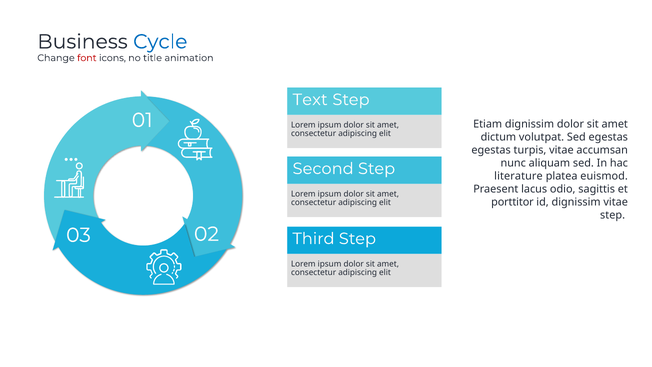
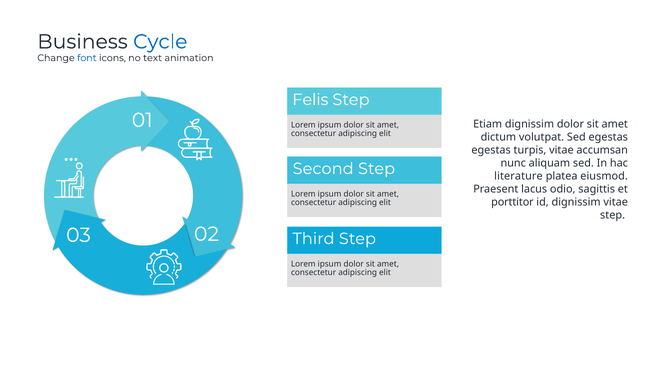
font colour: red -> blue (87, 58)
title: title -> text (153, 58)
Text: Text -> Felis (310, 100)
euismod: euismod -> eiusmod (604, 176)
